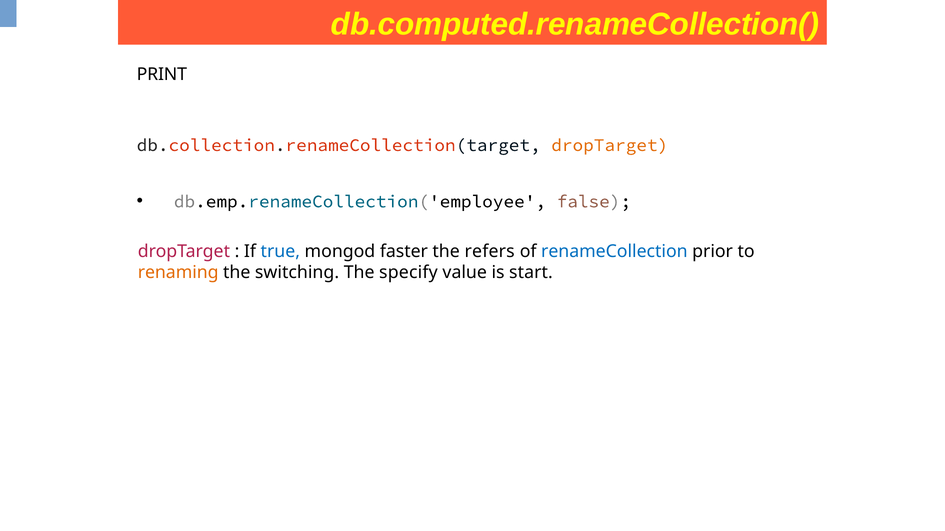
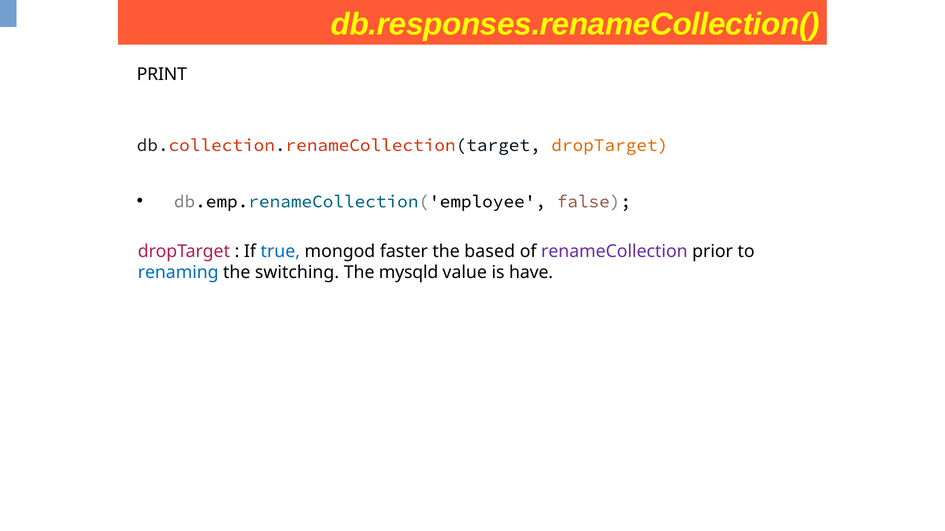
db.computed.renameCollection(: db.computed.renameCollection( -> db.responses.renameCollection( (575, 25)
refers: refers -> based (490, 252)
renameCollection colour: blue -> purple (614, 252)
renaming colour: orange -> blue (178, 273)
specify: specify -> mysqld (409, 273)
start: start -> have (531, 273)
